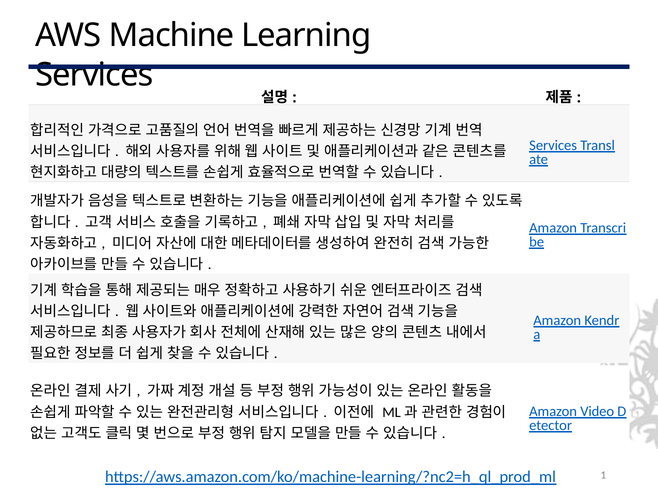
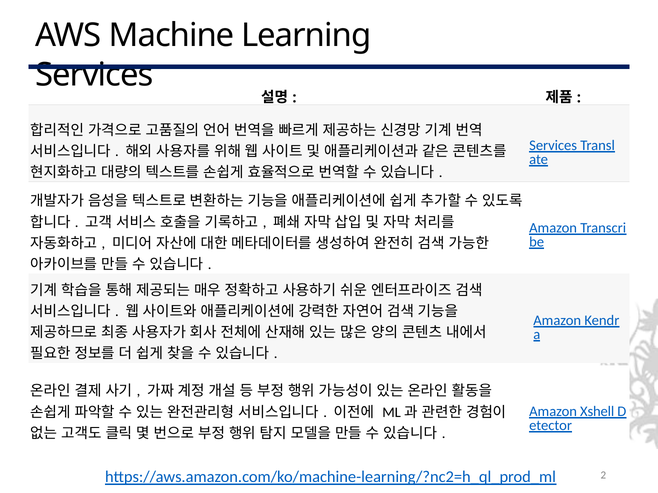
Video: Video -> Xshell (597, 412)
1: 1 -> 2 (603, 476)
